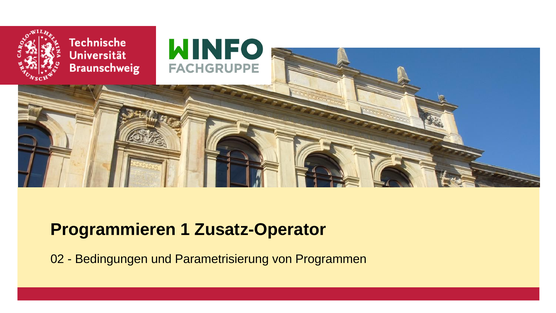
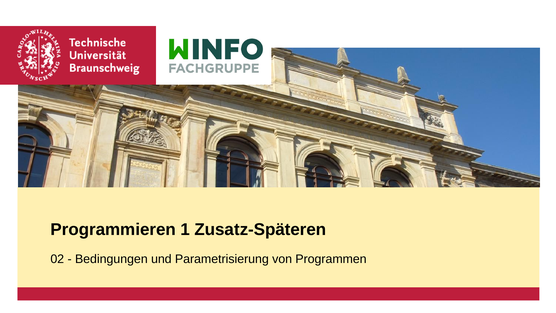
Zusatz-Operator: Zusatz-Operator -> Zusatz-Späteren (260, 229)
